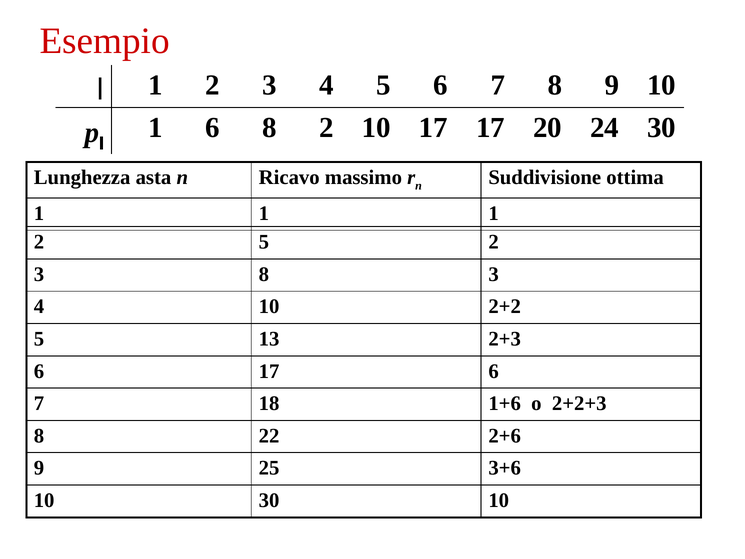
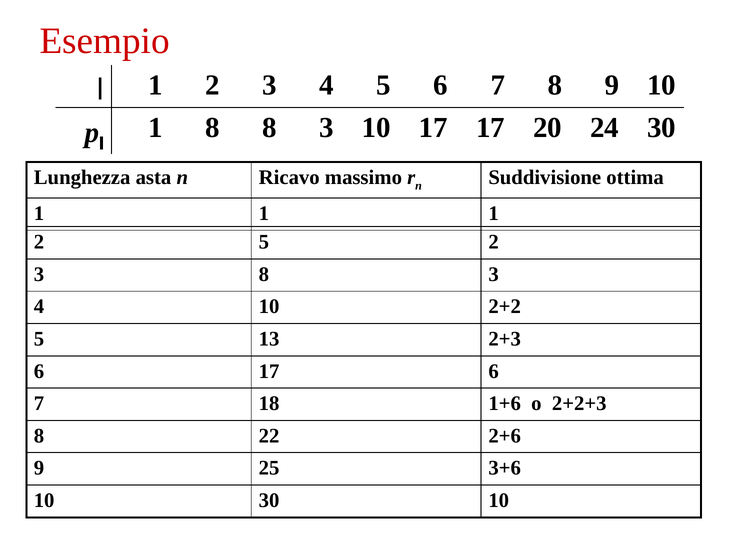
1 6: 6 -> 8 (212, 127)
2: 2 -> 3 (326, 127)
